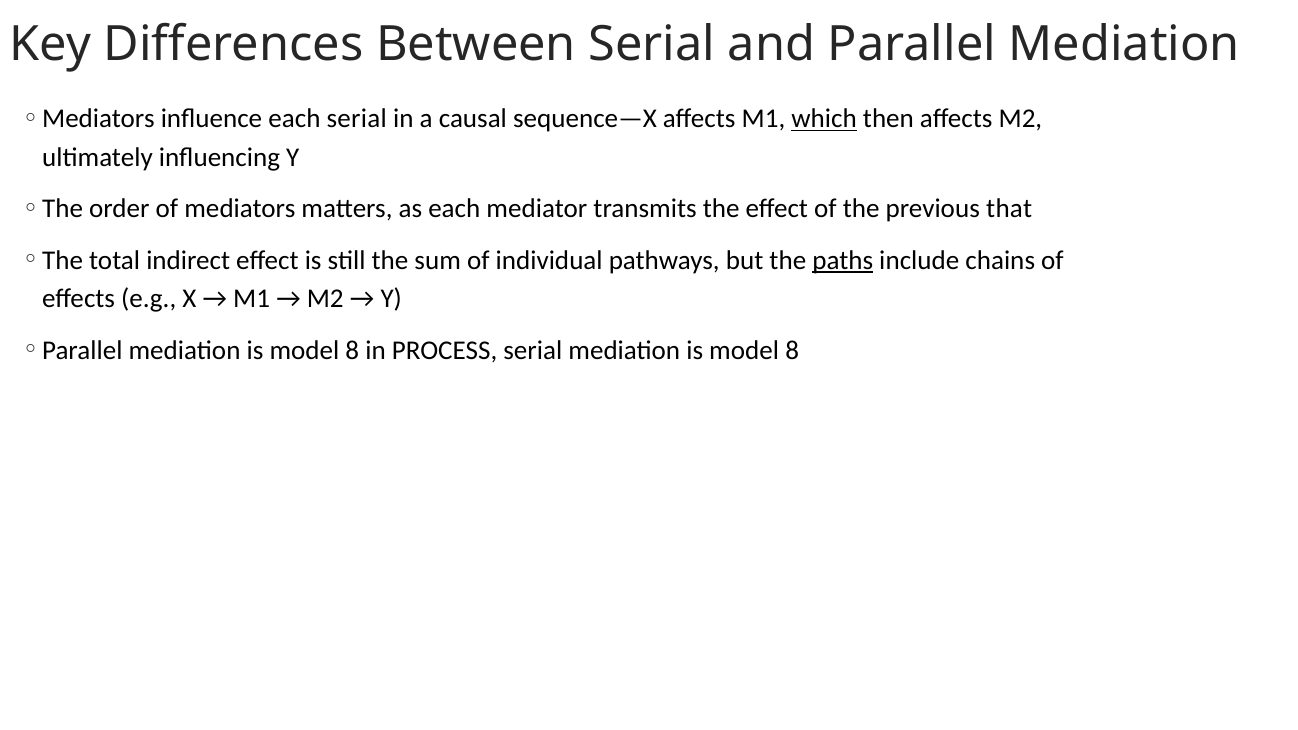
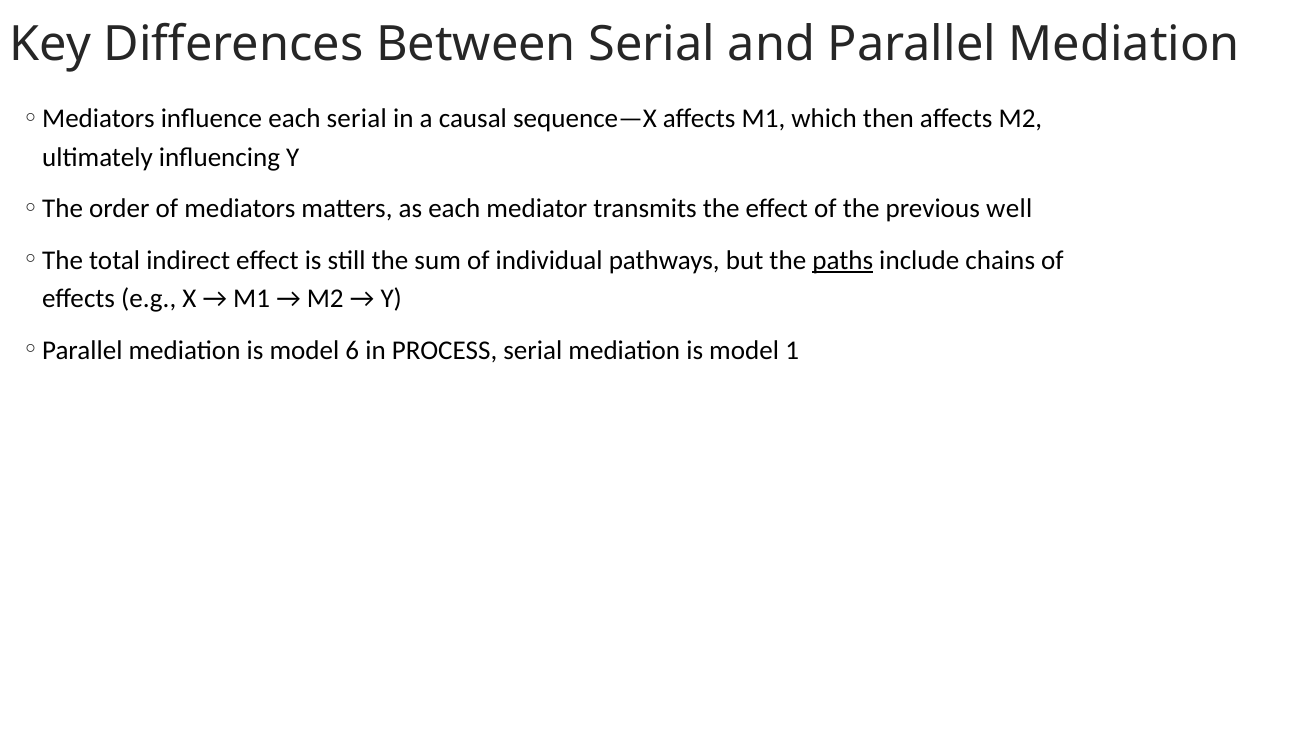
which underline: present -> none (824, 119)
that: that -> well (1009, 209)
8: 8 -> 6 (352, 350)
8: 8 -> 1 (792, 350)
